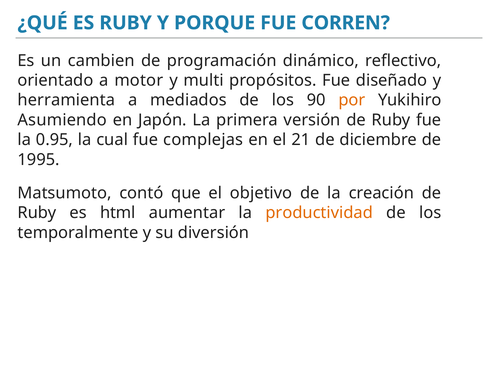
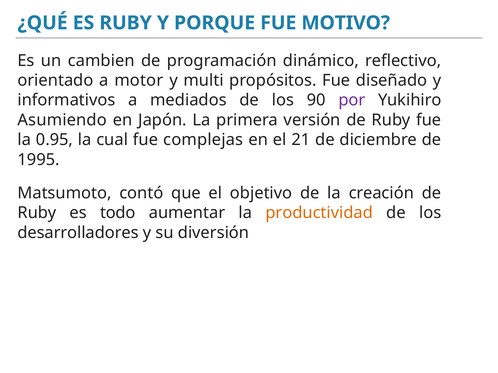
CORREN: CORREN -> MOTIVO (346, 23)
herramienta: herramienta -> informativos (66, 100)
por colour: orange -> purple (352, 100)
html: html -> todo (118, 213)
temporalmente: temporalmente -> desarrolladores (78, 233)
